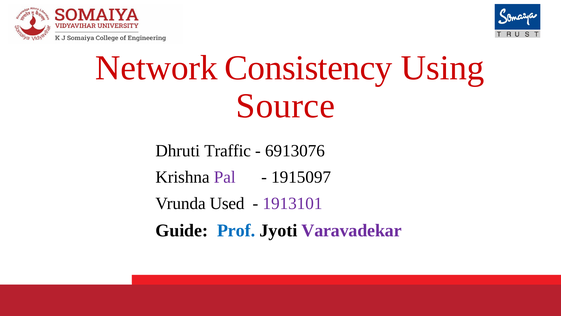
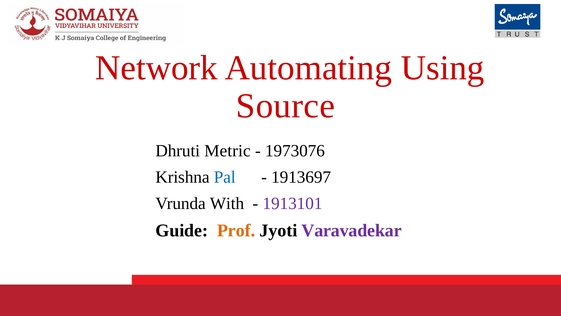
Consistency: Consistency -> Automating (308, 68)
Traffic: Traffic -> Metric (227, 151)
6913076: 6913076 -> 1973076 (295, 151)
Pal colour: purple -> blue (225, 177)
1915097: 1915097 -> 1913697 (301, 177)
Used: Used -> With (227, 203)
Prof colour: blue -> orange (236, 230)
